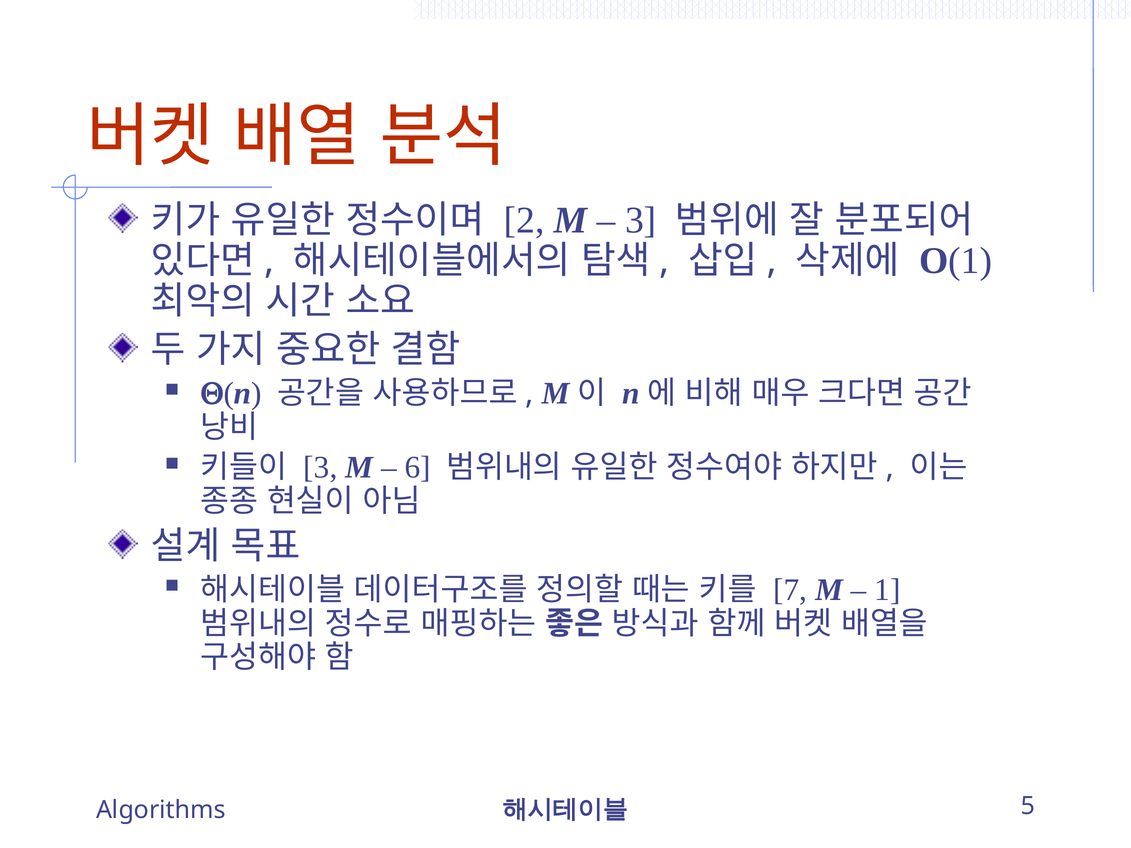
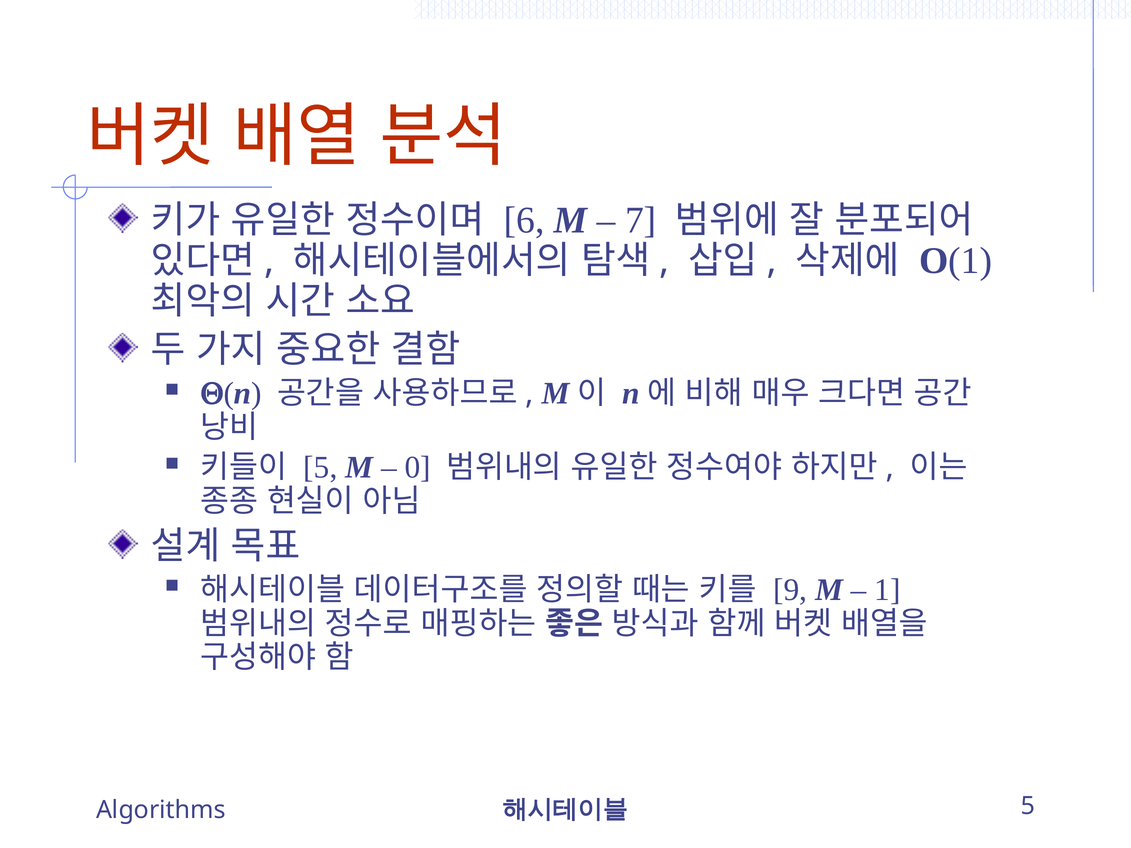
2: 2 -> 6 (524, 220)
3: 3 -> 7 (641, 220)
3: 3 -> 5 (321, 468)
6: 6 -> 0 (418, 468)
7: 7 -> 9 (790, 590)
